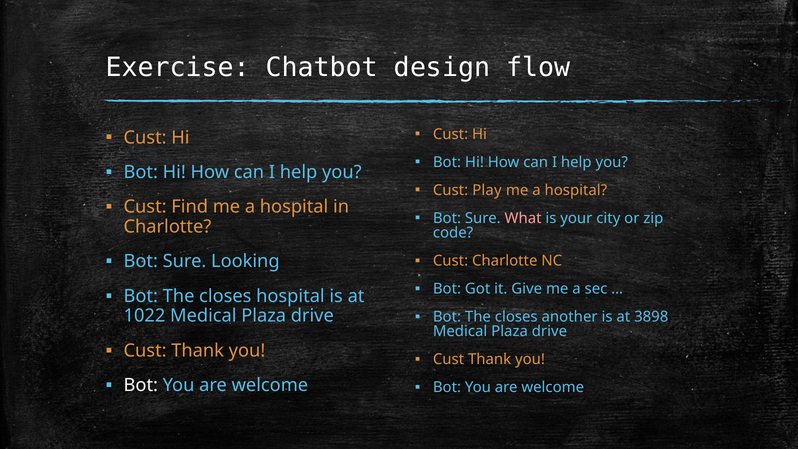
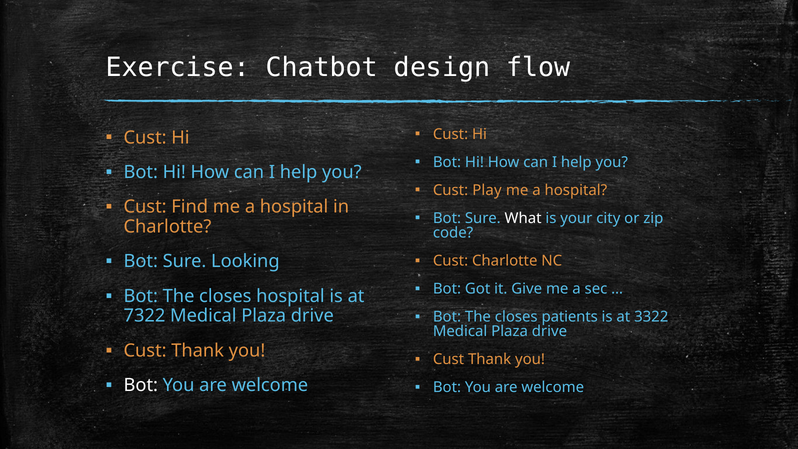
What colour: pink -> white (523, 218)
another: another -> patients (570, 317)
3898: 3898 -> 3322 (651, 317)
1022: 1022 -> 7322 (145, 316)
